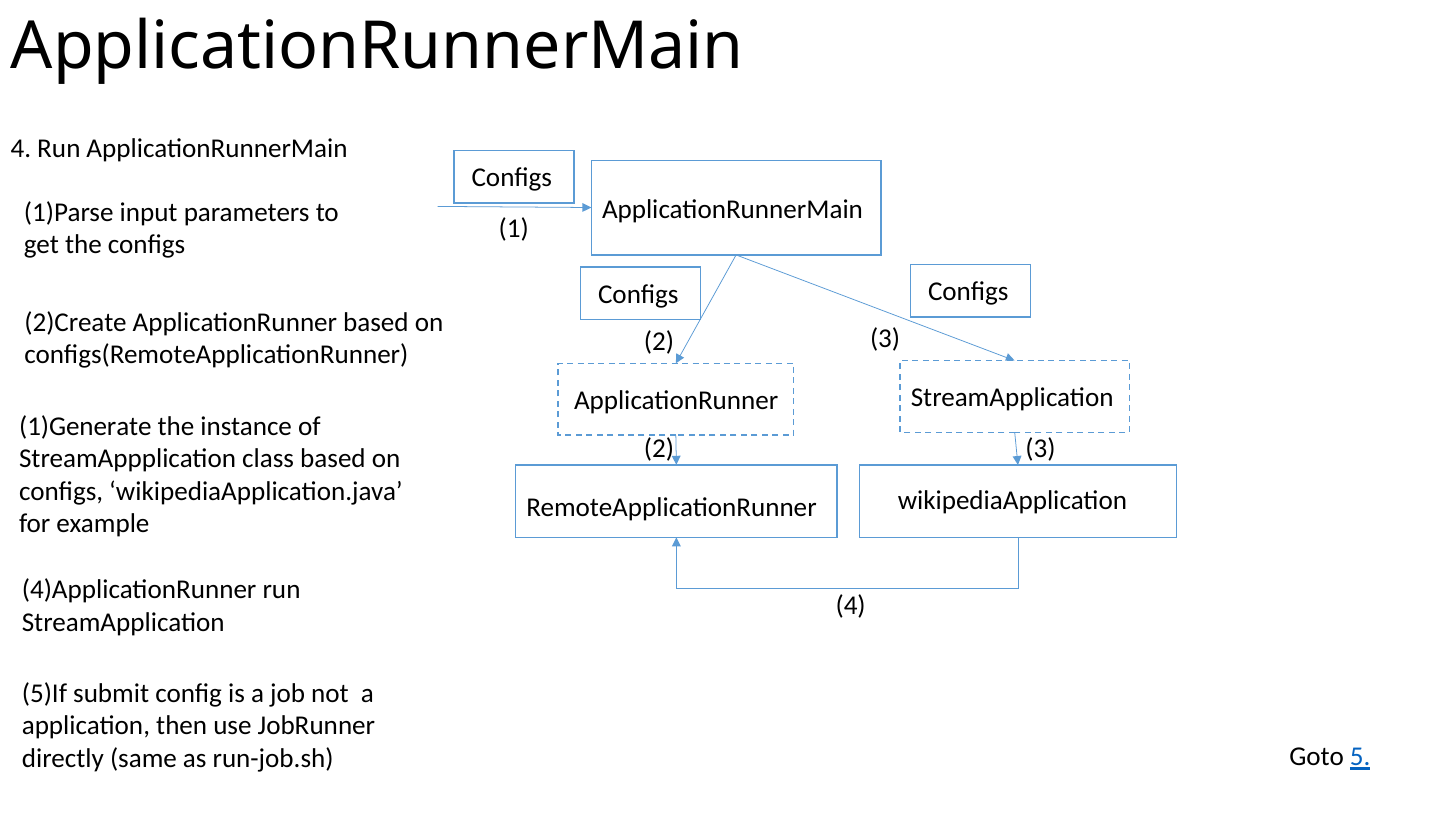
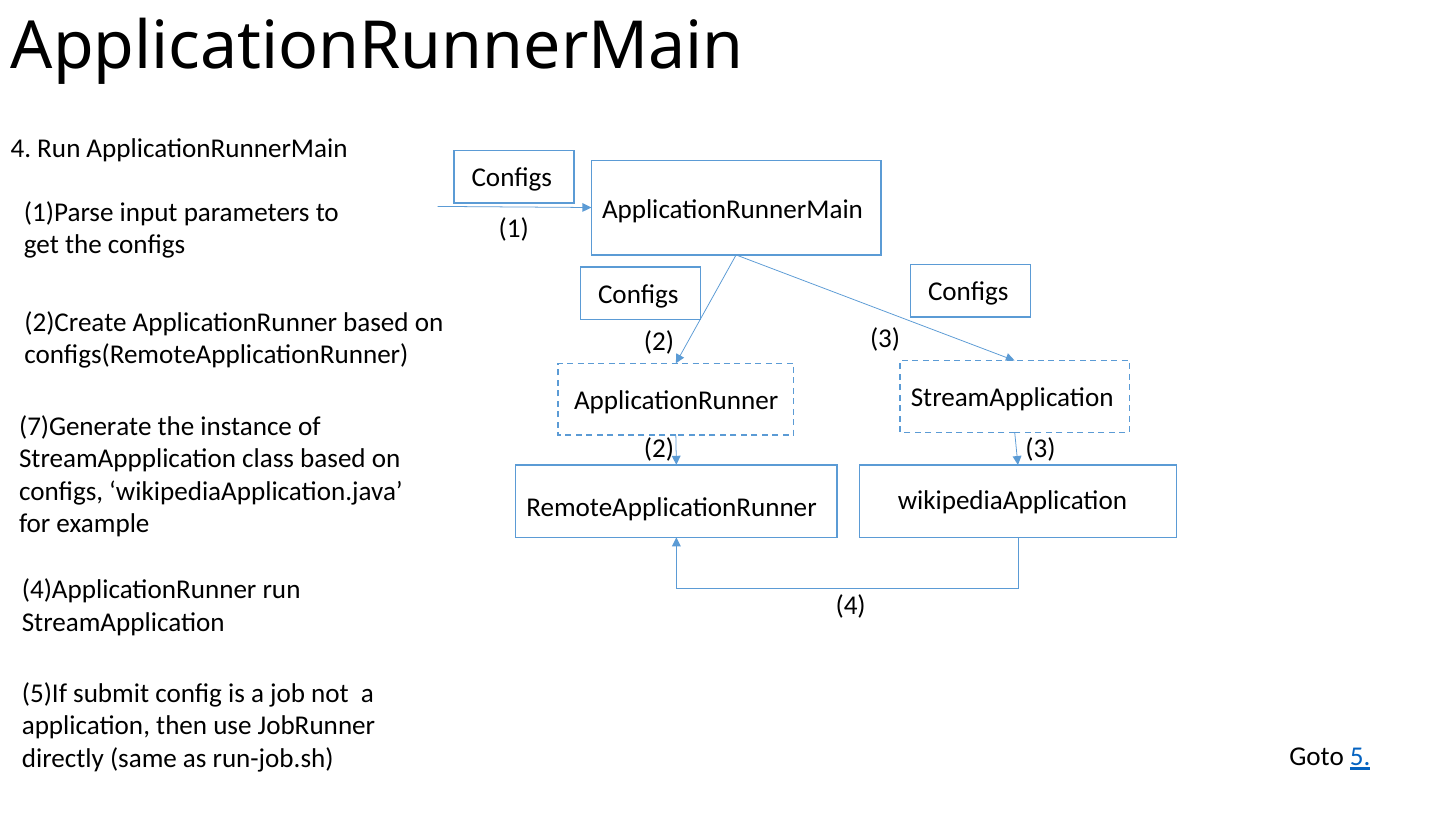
1)Generate: 1)Generate -> 7)Generate (85, 426)
